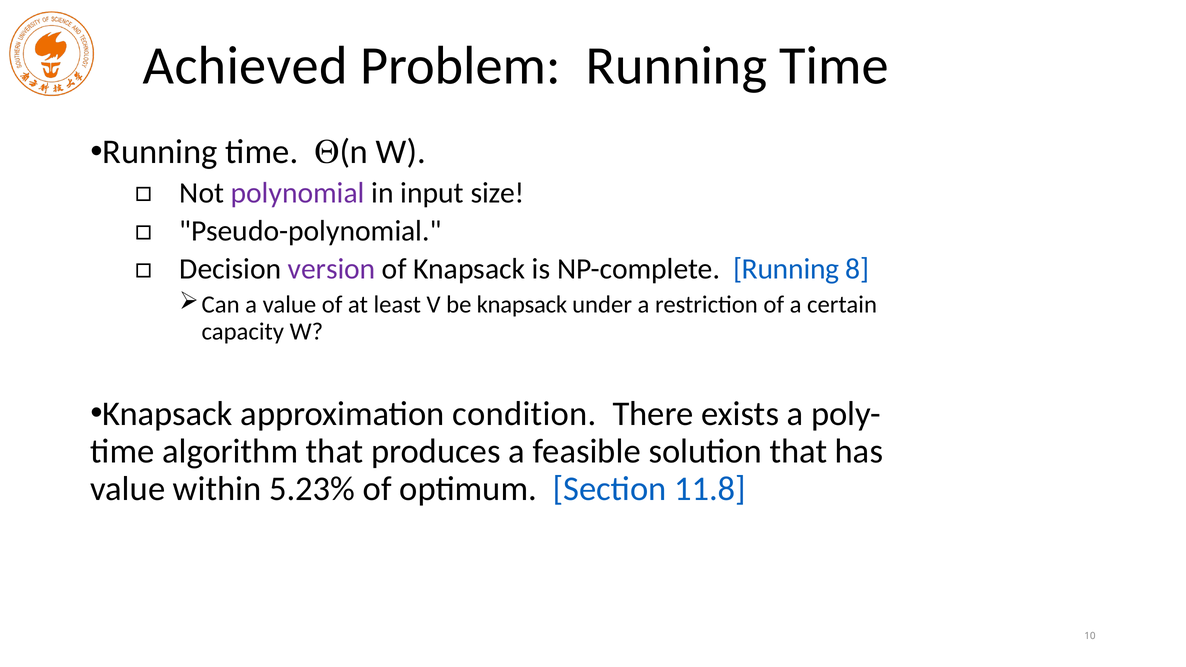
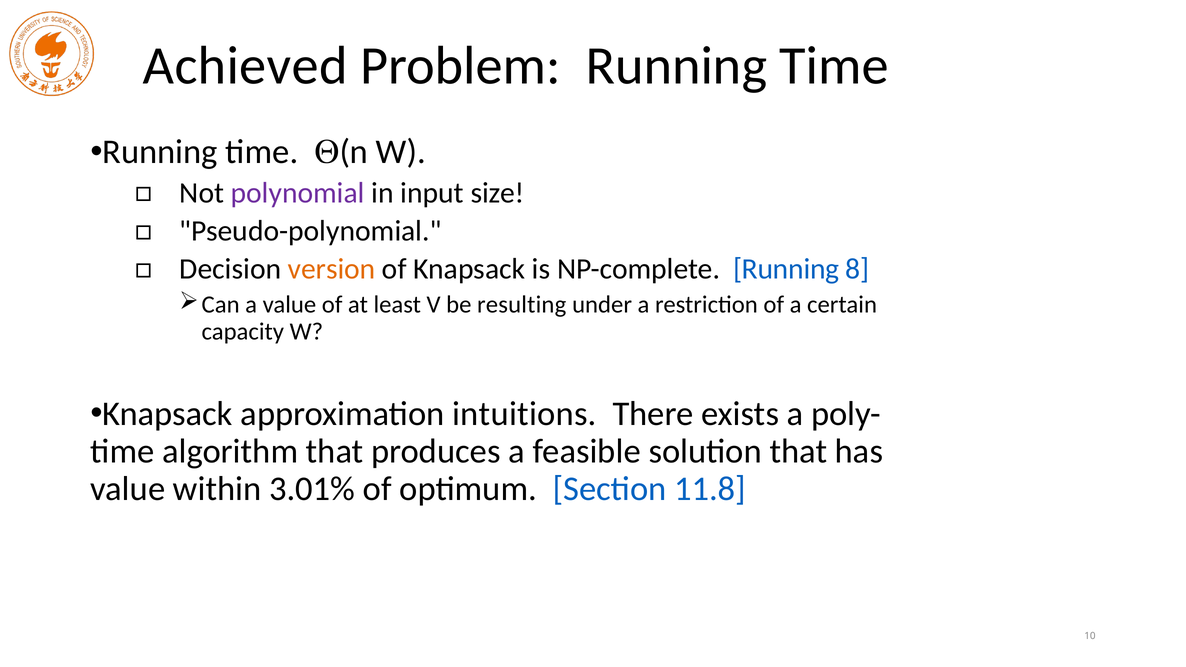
version colour: purple -> orange (332, 269)
be knapsack: knapsack -> resulting (522, 305)
condition: condition -> intuitions (524, 414)
5.23%: 5.23% -> 3.01% (312, 489)
